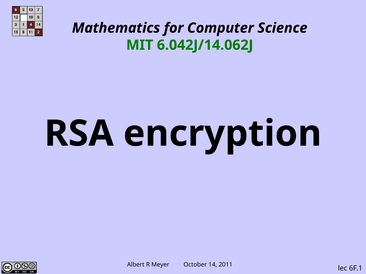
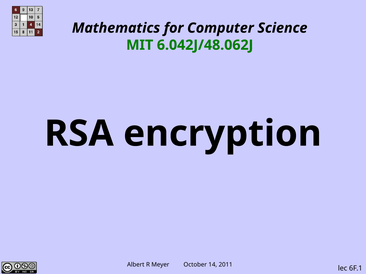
6.042J/14.062J: 6.042J/14.062J -> 6.042J/48.062J (205, 45)
